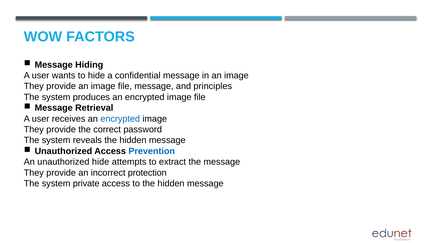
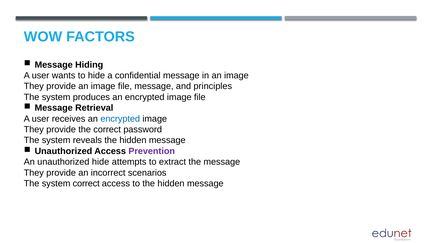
Prevention colour: blue -> purple (152, 151)
protection: protection -> scenarios (147, 173)
system private: private -> correct (86, 184)
